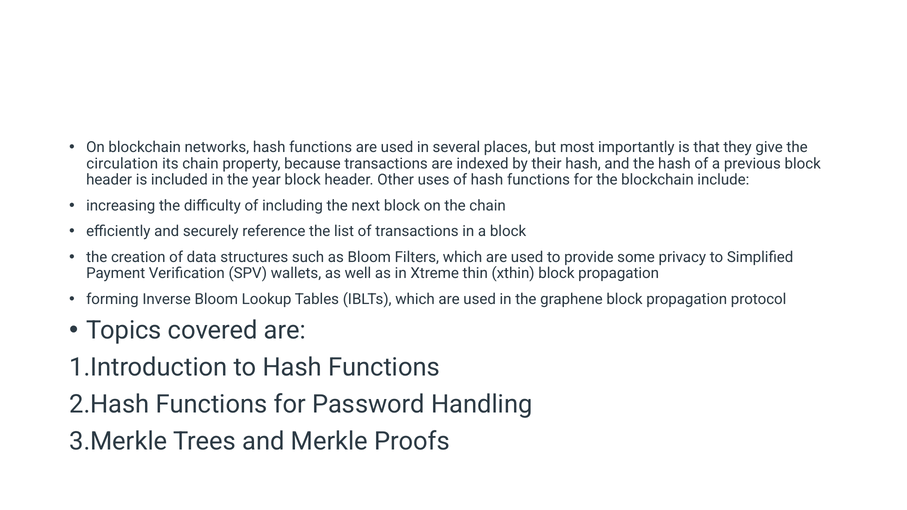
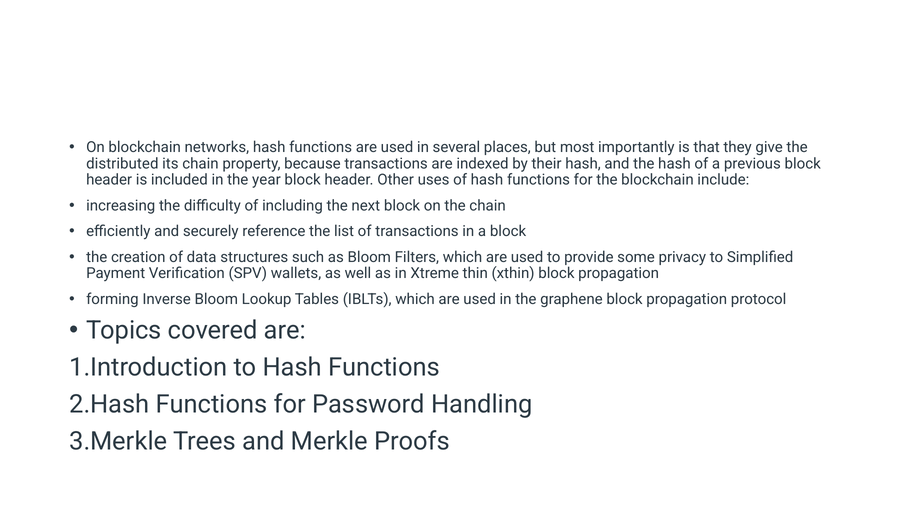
circulation: circulation -> distributed (122, 164)
